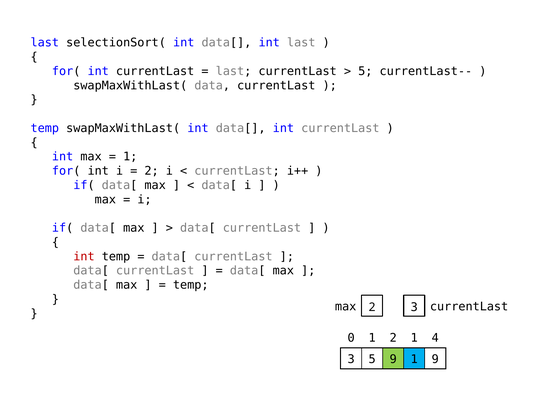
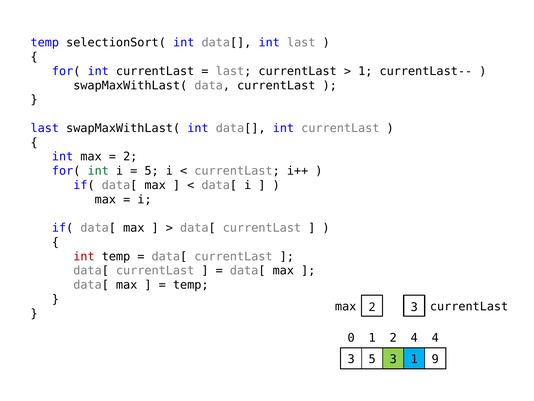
last: last -> temp (45, 43)
5: 5 -> 1 (365, 71)
temp: temp -> last (45, 128)
1: 1 -> 2 (130, 157)
int colour: black -> green (98, 171)
2: 2 -> 5 (152, 171)
2 1: 1 -> 4 (414, 338)
5 9: 9 -> 3 (393, 359)
